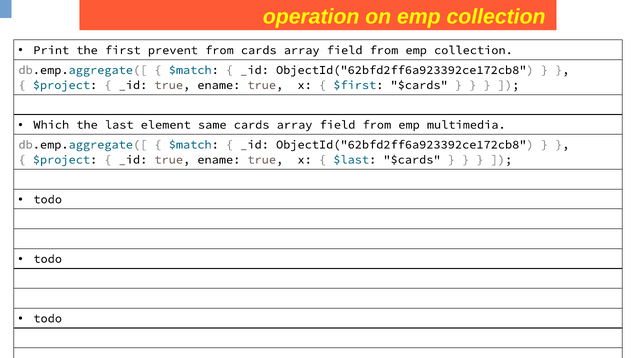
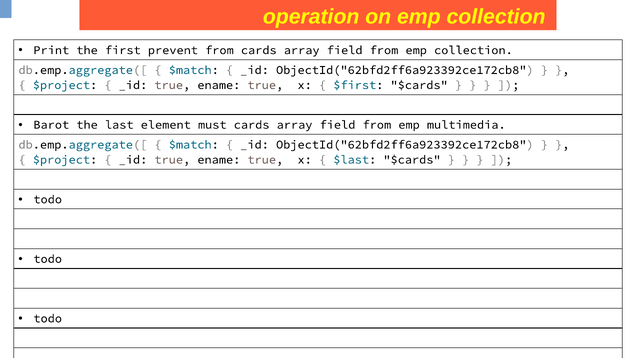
Which: Which -> Barot (51, 125)
same: same -> must (212, 125)
